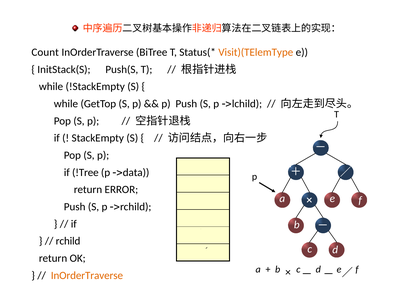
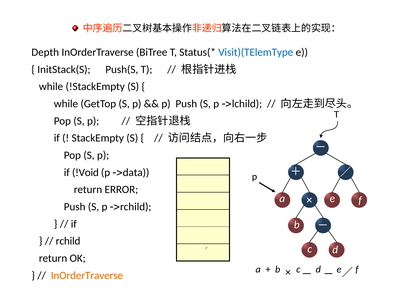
Count: Count -> Depth (45, 52)
Visit)(TElemType colour: orange -> blue (256, 52)
!Tree: !Tree -> !Void (85, 173)
